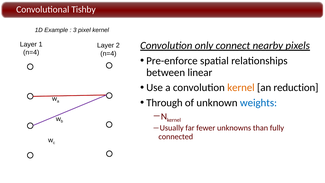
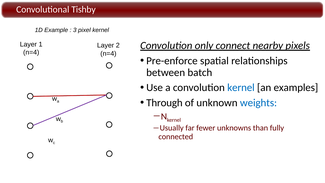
linear: linear -> batch (200, 72)
kernel colour: orange -> blue (241, 87)
reduction: reduction -> examples (296, 87)
